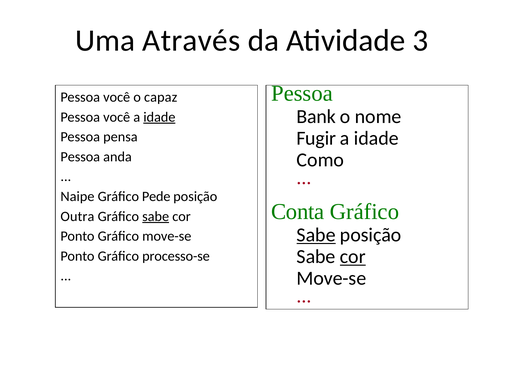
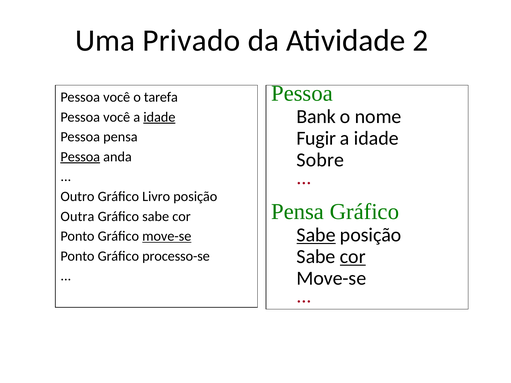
Através: Através -> Privado (191, 40)
3: 3 -> 2 (421, 40)
capaz: capaz -> tarefa (161, 97)
Pessoa underline: none -> present (80, 157)
Como: Como -> Sobre (320, 160)
Naipe: Naipe -> Outro (77, 197)
Pede: Pede -> Livro (156, 197)
Conta: Conta -> Pensa (298, 212)
sabe underline: present -> none (156, 216)
move-se underline: none -> present (167, 236)
